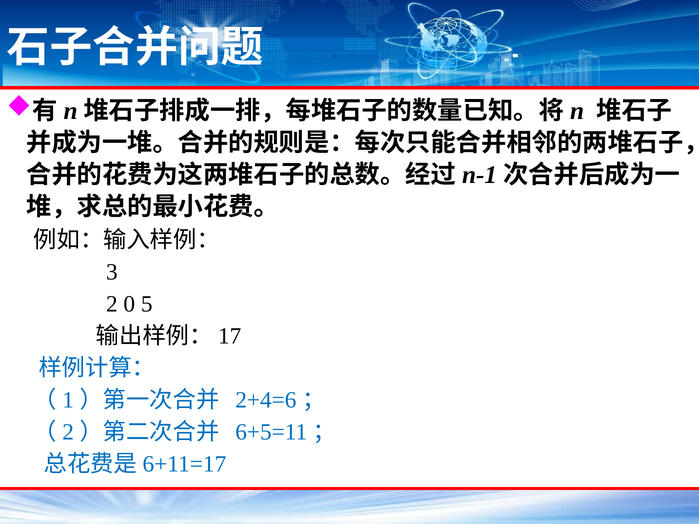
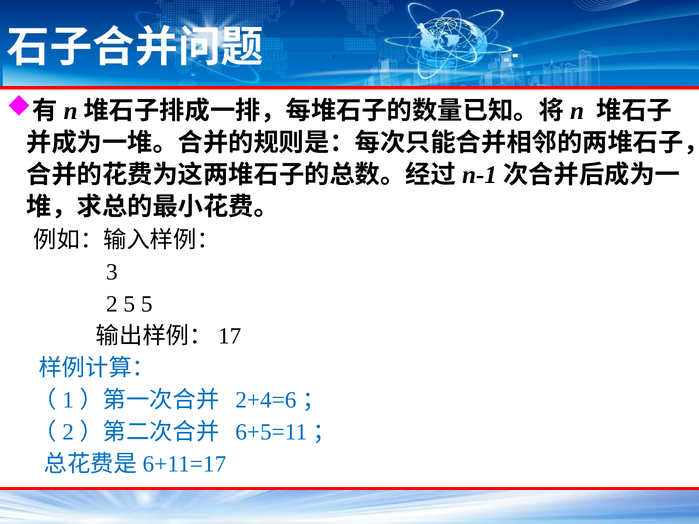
2 0: 0 -> 5 (129, 304)
